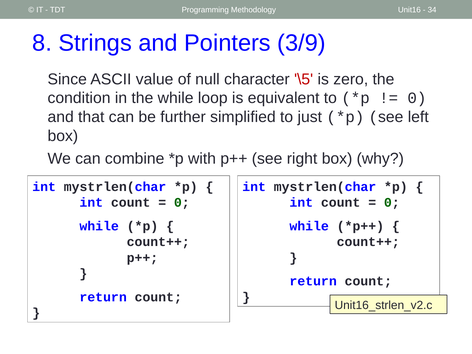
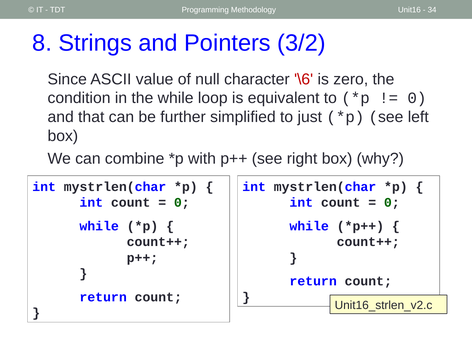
3/9: 3/9 -> 3/2 (302, 43)
\5: \5 -> \6 (304, 79)
